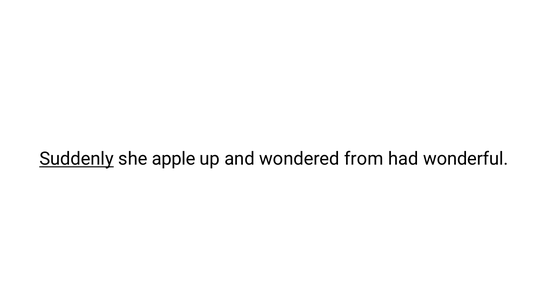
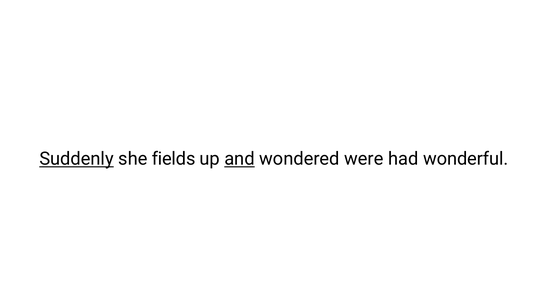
apple: apple -> fields (174, 159)
and underline: none -> present (240, 159)
from: from -> were (364, 159)
